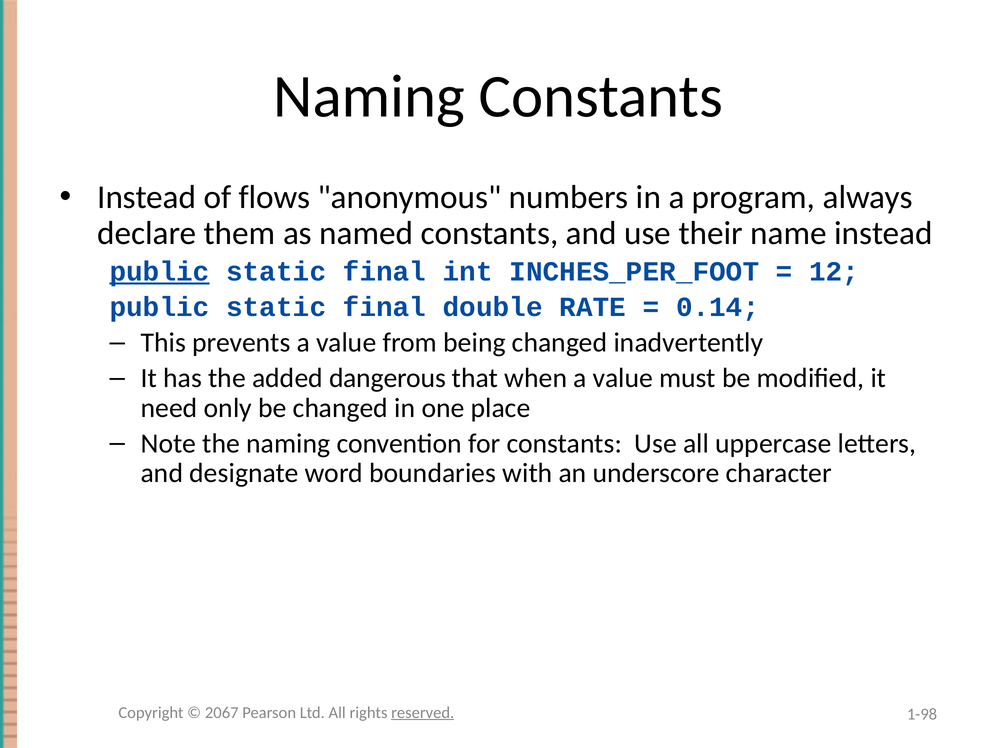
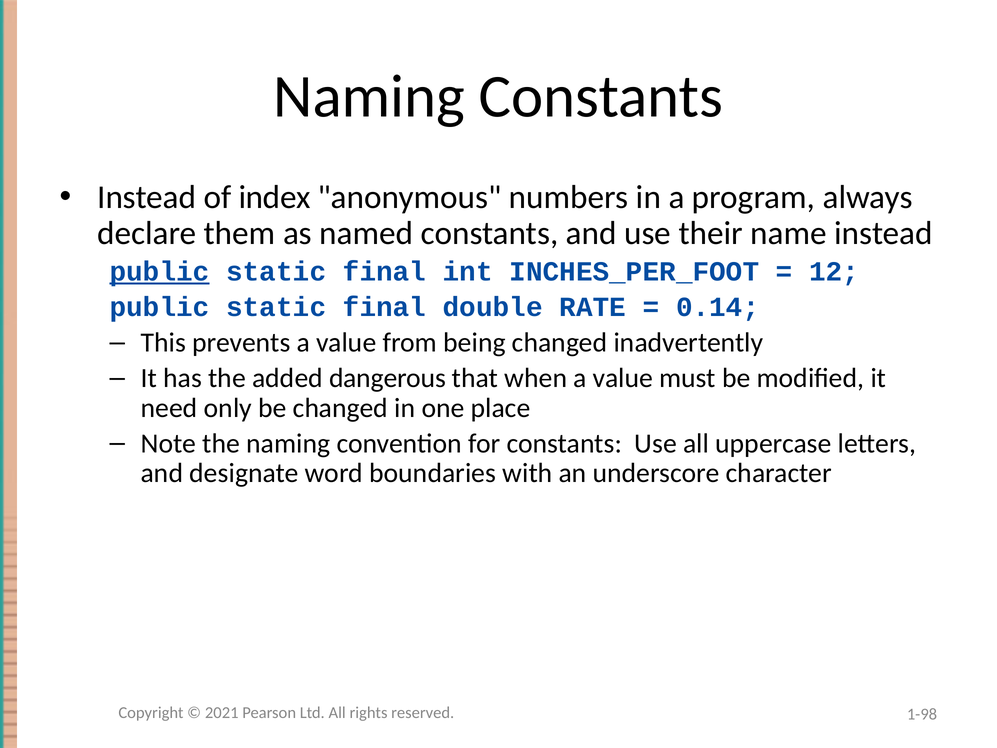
flows: flows -> index (275, 197)
2067: 2067 -> 2021 (222, 712)
reserved underline: present -> none (423, 712)
